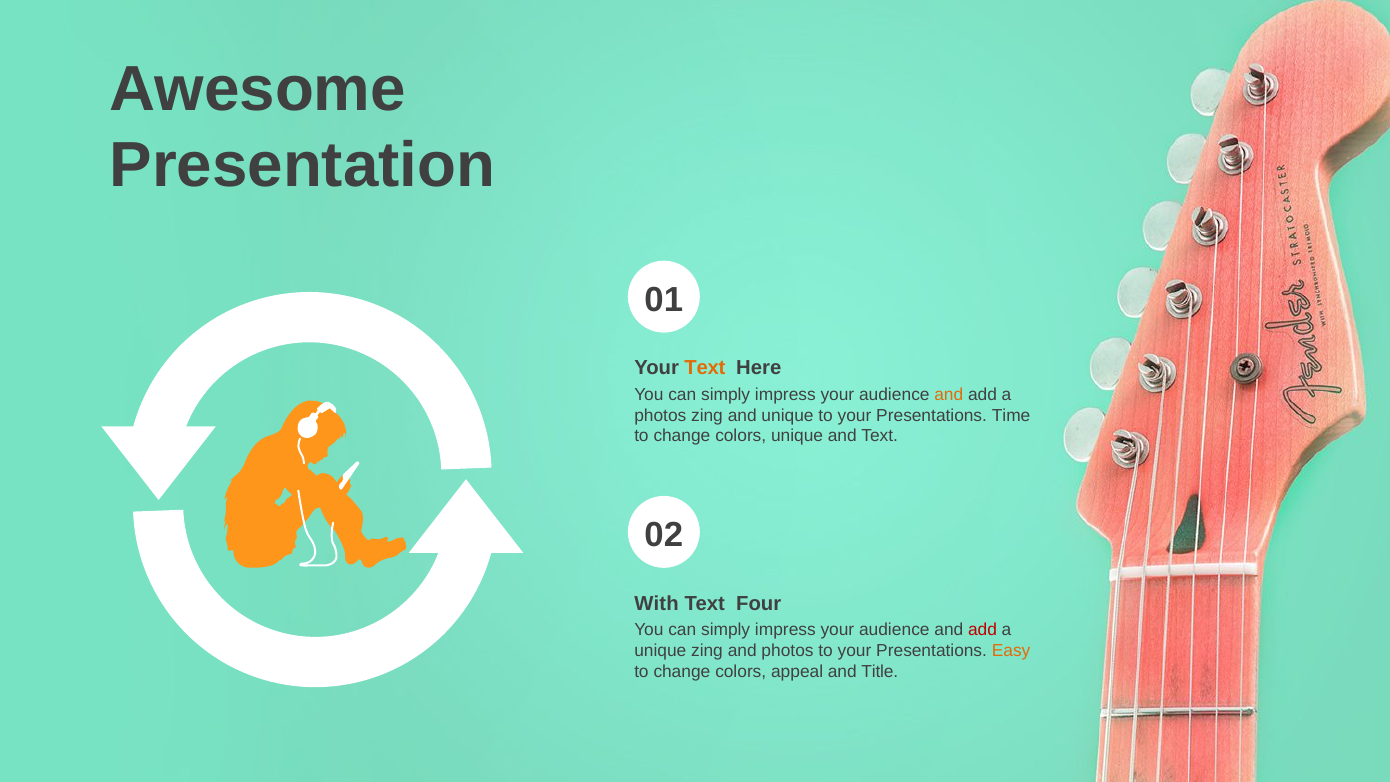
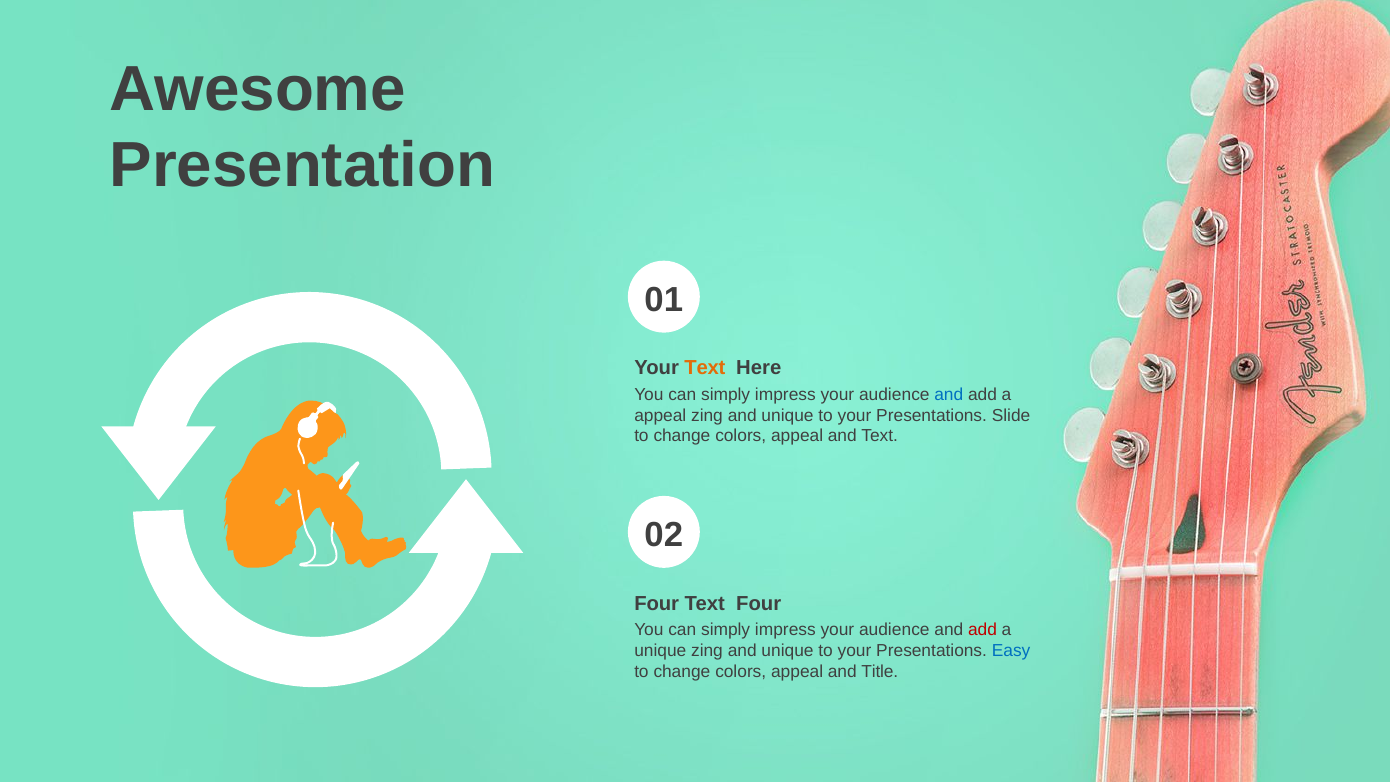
and colour: orange -> blue (949, 394)
photos: photos -> appeal (660, 415)
Time: Time -> Slide (1011, 415)
unique: unique -> appeal (797, 436)
With: With -> Four (657, 603)
unique zing and photos: photos -> unique (788, 650)
Easy colour: orange -> blue (1011, 650)
